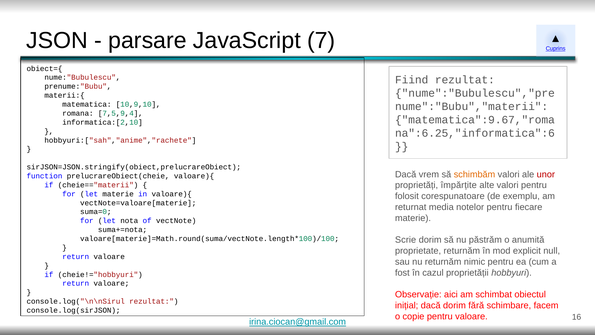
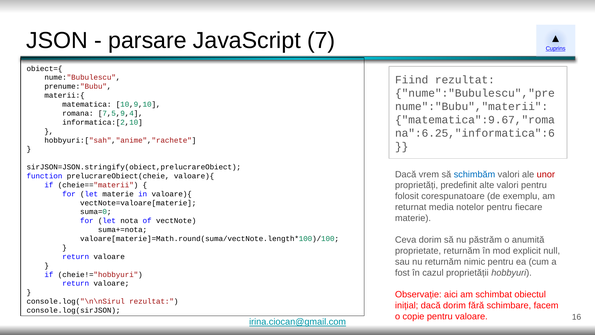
schimbăm colour: orange -> blue (474, 174)
împărțite: împărțite -> predefinit (459, 185)
Scrie: Scrie -> Ceva (406, 240)
